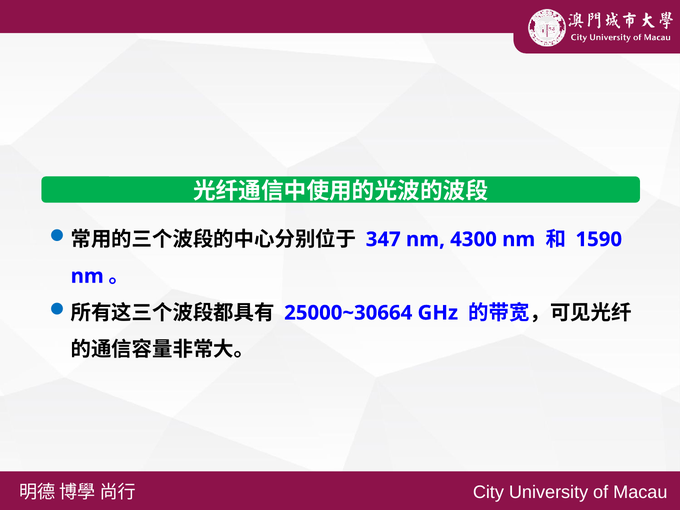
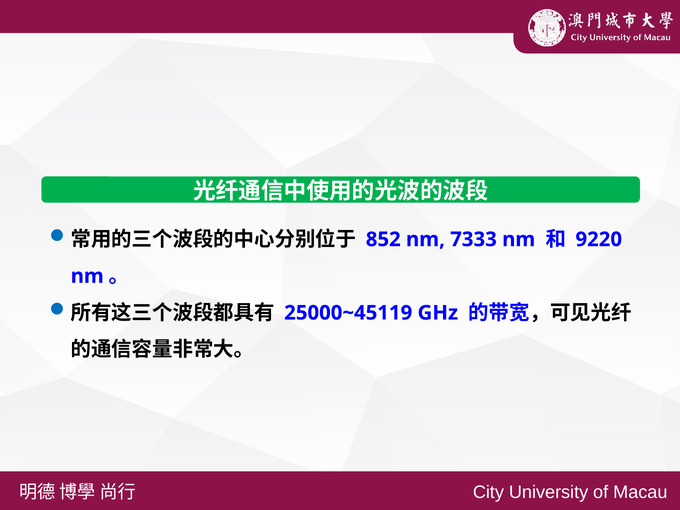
347: 347 -> 852 (383, 239)
4300: 4300 -> 7333 (474, 239)
1590: 1590 -> 9220 (599, 239)
25000~30664: 25000~30664 -> 25000~45119 (348, 313)
